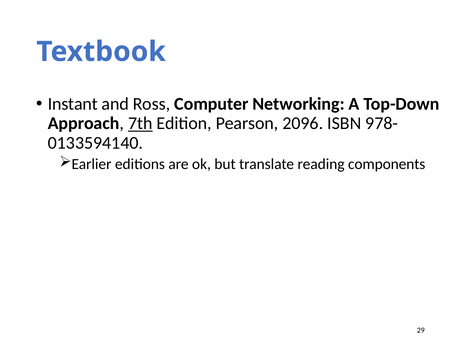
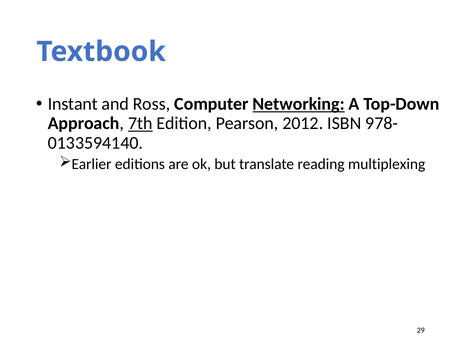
Networking underline: none -> present (299, 104)
2096: 2096 -> 2012 (303, 123)
components: components -> multiplexing (387, 164)
